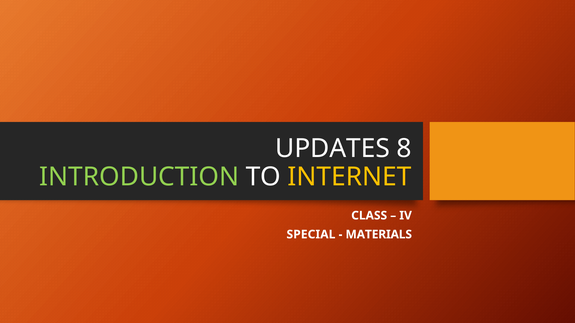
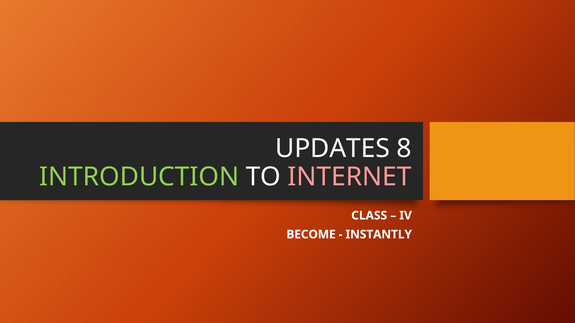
INTERNET colour: yellow -> pink (350, 177)
SPECIAL: SPECIAL -> BECOME (311, 235)
MATERIALS: MATERIALS -> INSTANTLY (379, 235)
